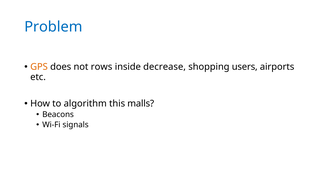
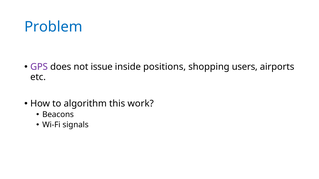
GPS colour: orange -> purple (39, 67)
rows: rows -> issue (102, 67)
decrease: decrease -> positions (165, 67)
malls: malls -> work (141, 104)
